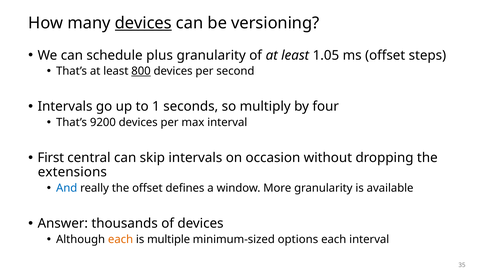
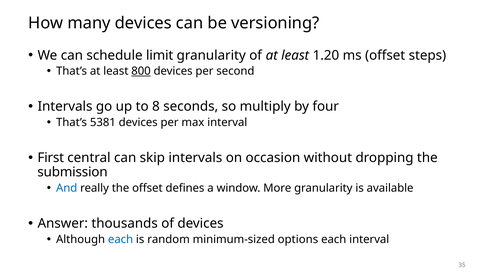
devices underline: present -> none (143, 23)
plus: plus -> limit (160, 55)
1.05: 1.05 -> 1.20 (326, 55)
1: 1 -> 8 (156, 107)
9200: 9200 -> 5381 (103, 122)
extensions: extensions -> submission (72, 172)
each colour: orange -> blue (121, 239)
multiple: multiple -> random (169, 239)
